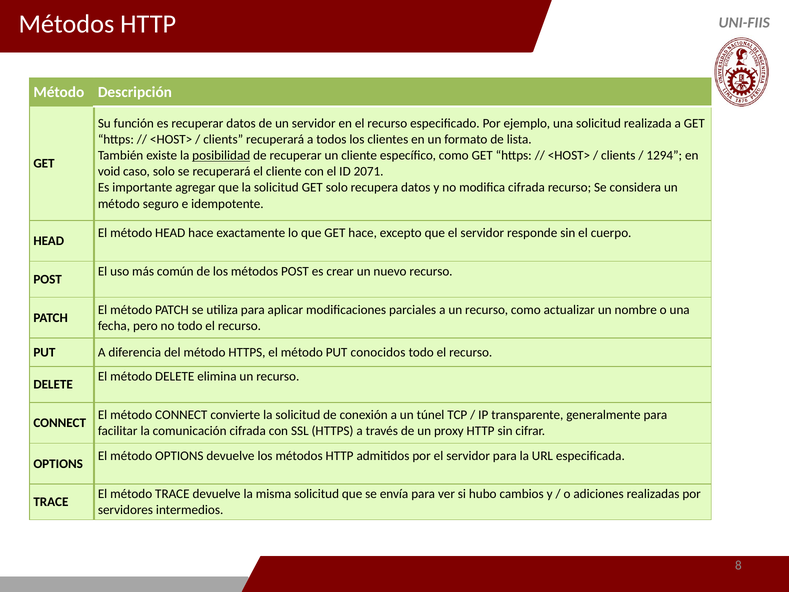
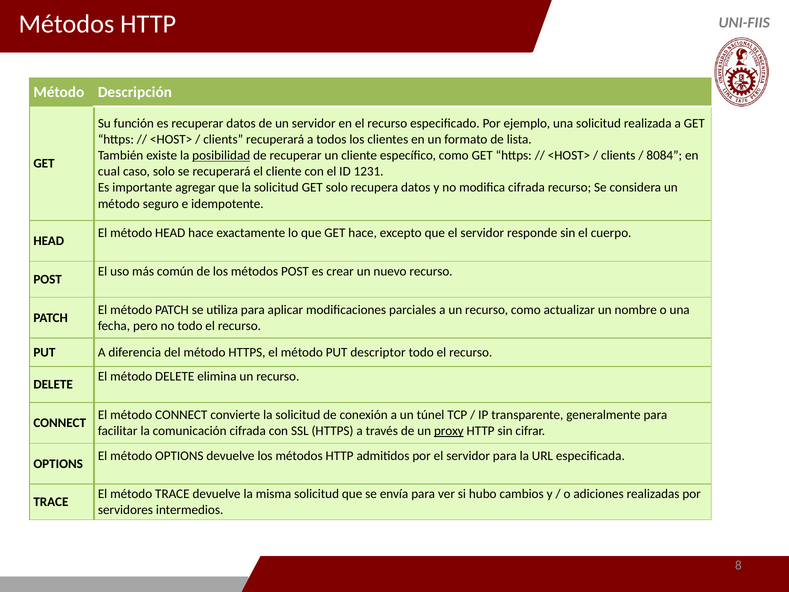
1294: 1294 -> 8084 (664, 156)
void: void -> cual (109, 172)
2071: 2071 -> 1231 (369, 172)
conocidos: conocidos -> descriptor (378, 352)
proxy underline: none -> present (449, 431)
